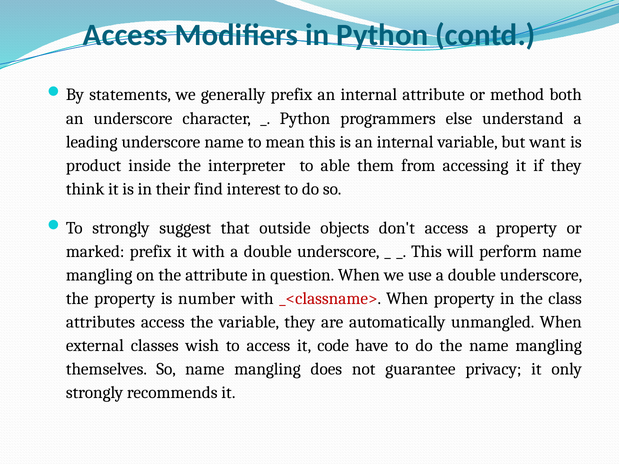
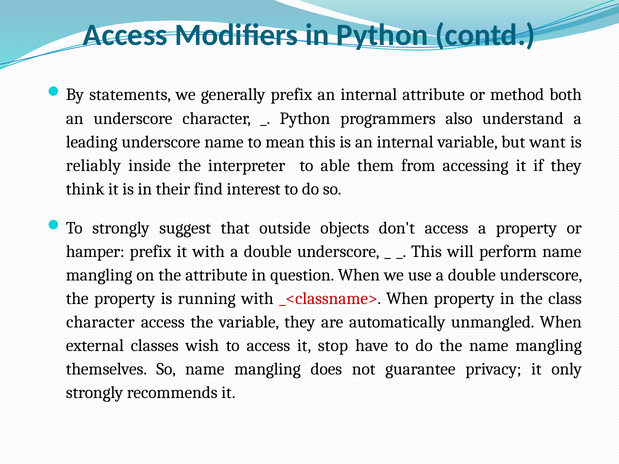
else: else -> also (459, 118)
product: product -> reliably (93, 165)
marked: marked -> hamper (95, 252)
number: number -> running (207, 299)
attributes: attributes -> character (100, 322)
code: code -> stop (333, 346)
